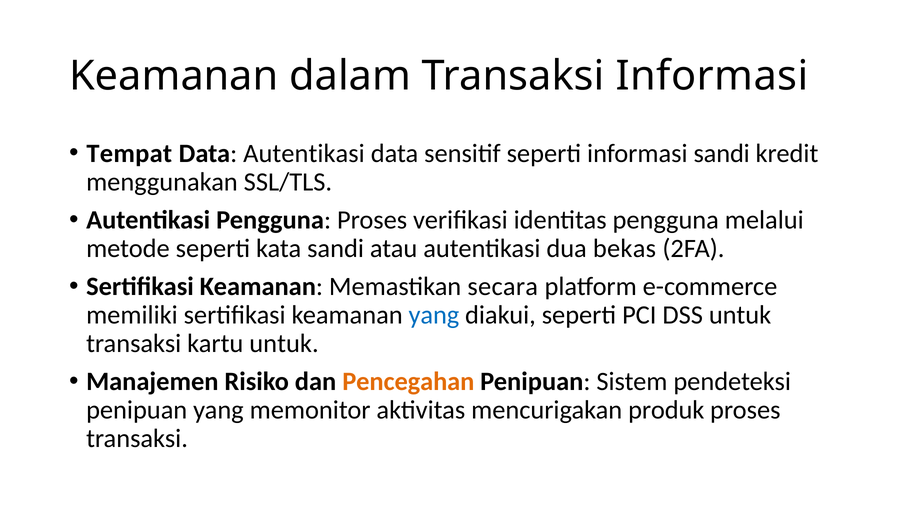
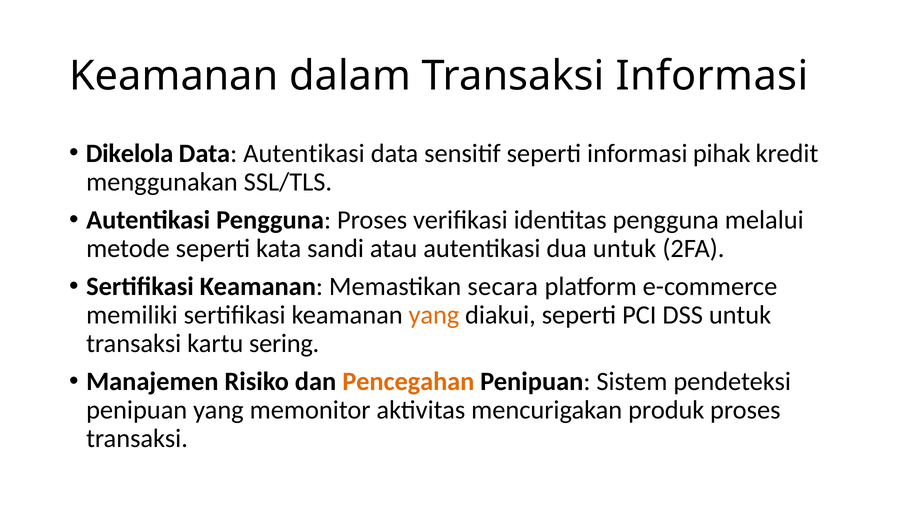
Tempat: Tempat -> Dikelola (130, 153)
informasi sandi: sandi -> pihak (722, 153)
dua bekas: bekas -> untuk (625, 249)
yang colour: blue -> orange (434, 315)
kartu untuk: untuk -> sering (284, 344)
